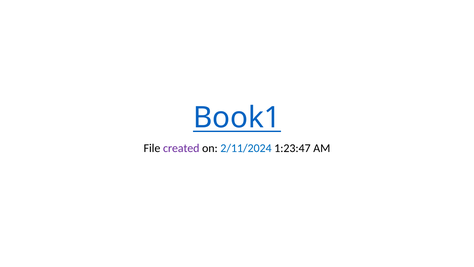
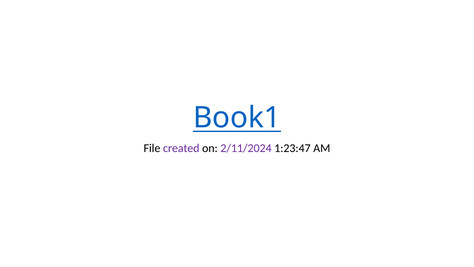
2/11/2024 colour: blue -> purple (246, 148)
